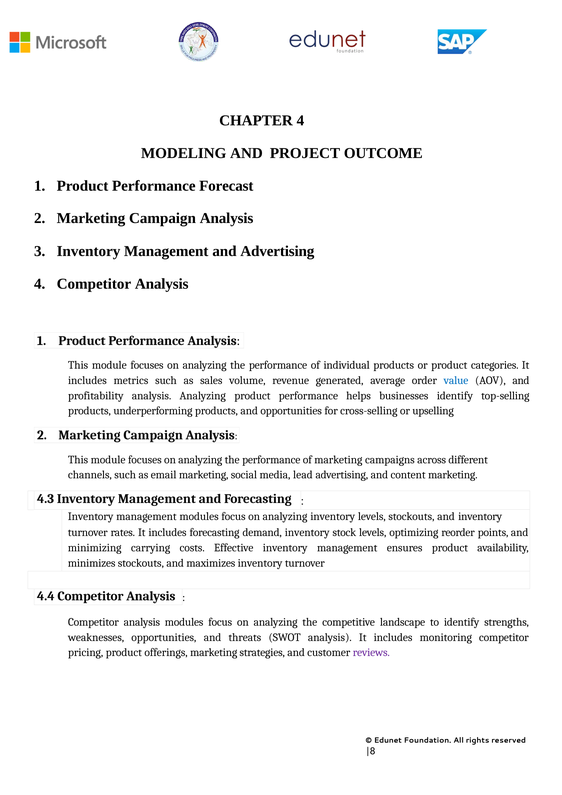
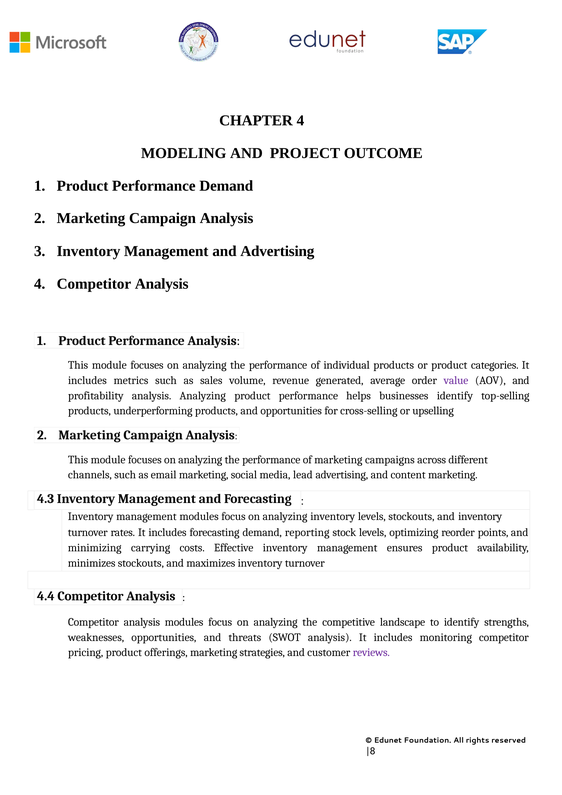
Performance Forecast: Forecast -> Demand (226, 186)
value colour: blue -> purple (456, 381)
demand inventory: inventory -> reporting (307, 533)
